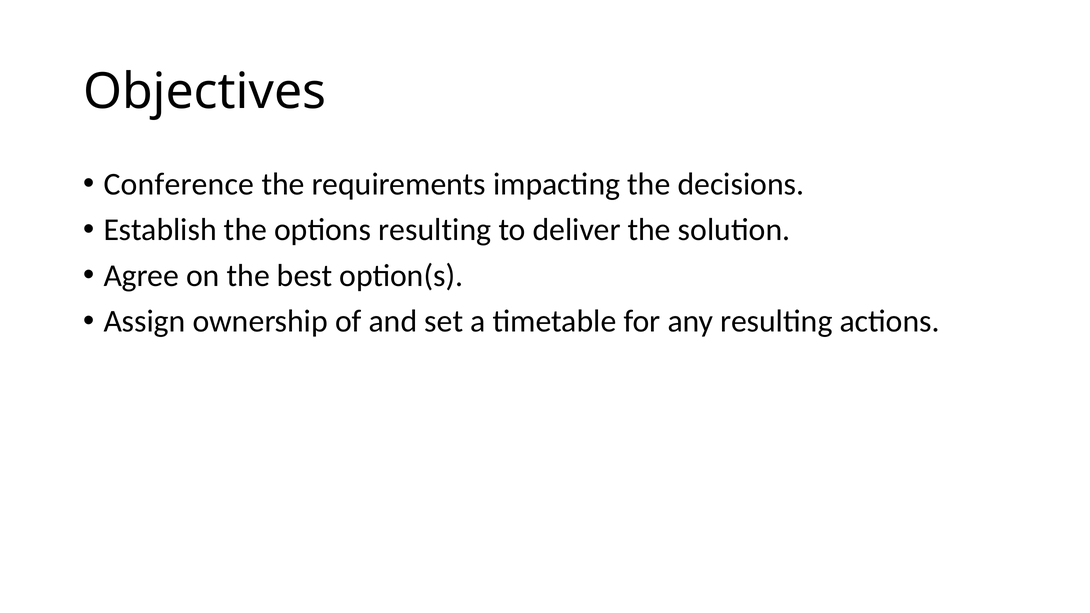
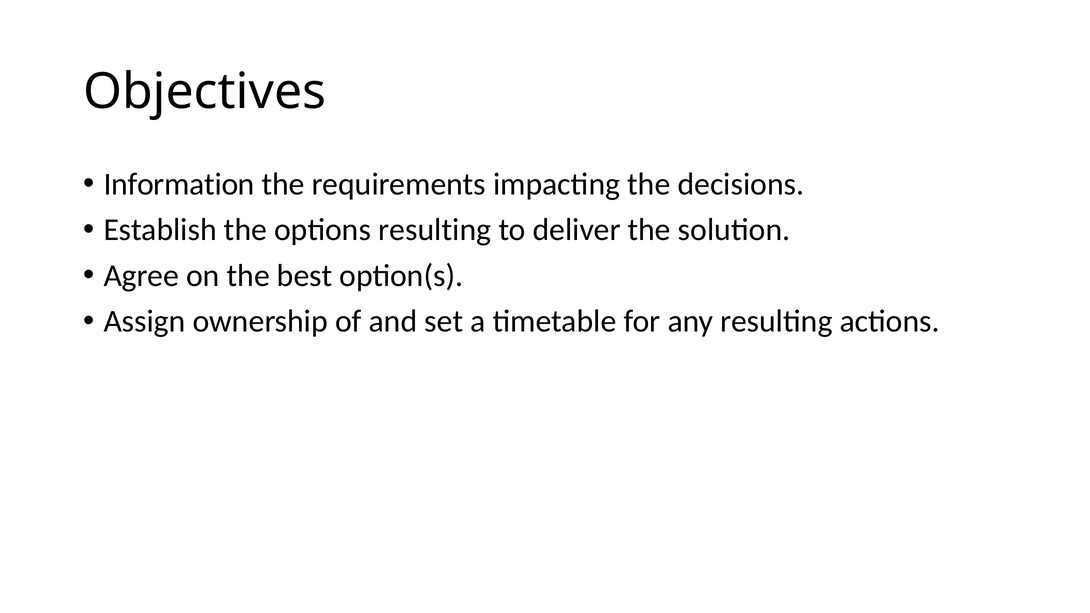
Conference: Conference -> Information (179, 184)
